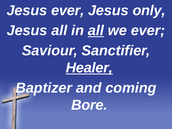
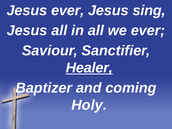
only: only -> sing (149, 10)
all underline: present -> none (96, 31)
Bore: Bore -> Holy (89, 105)
